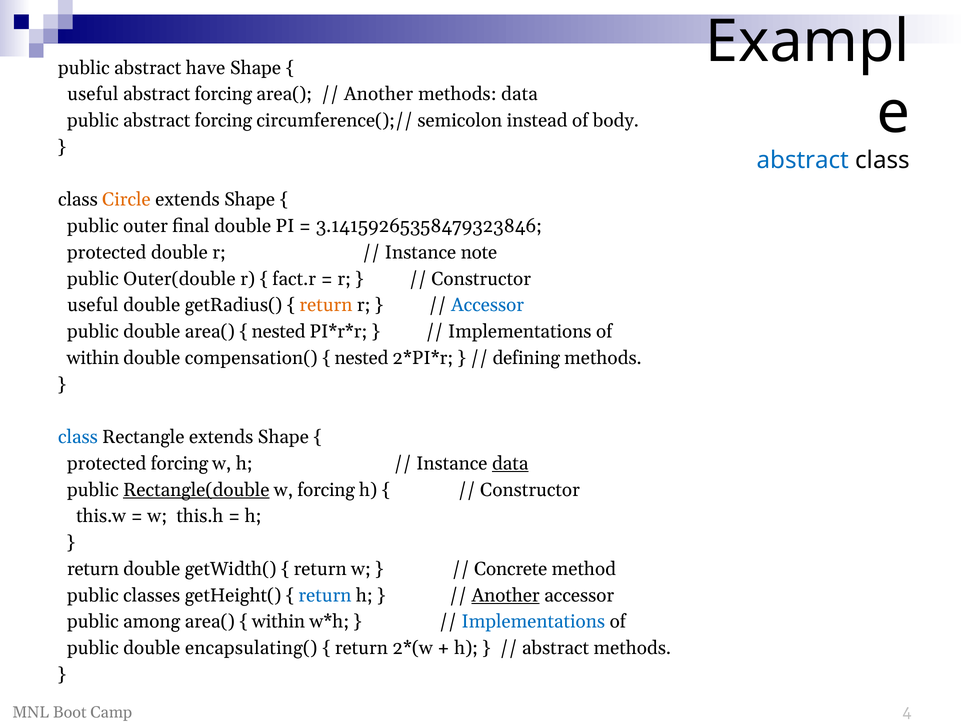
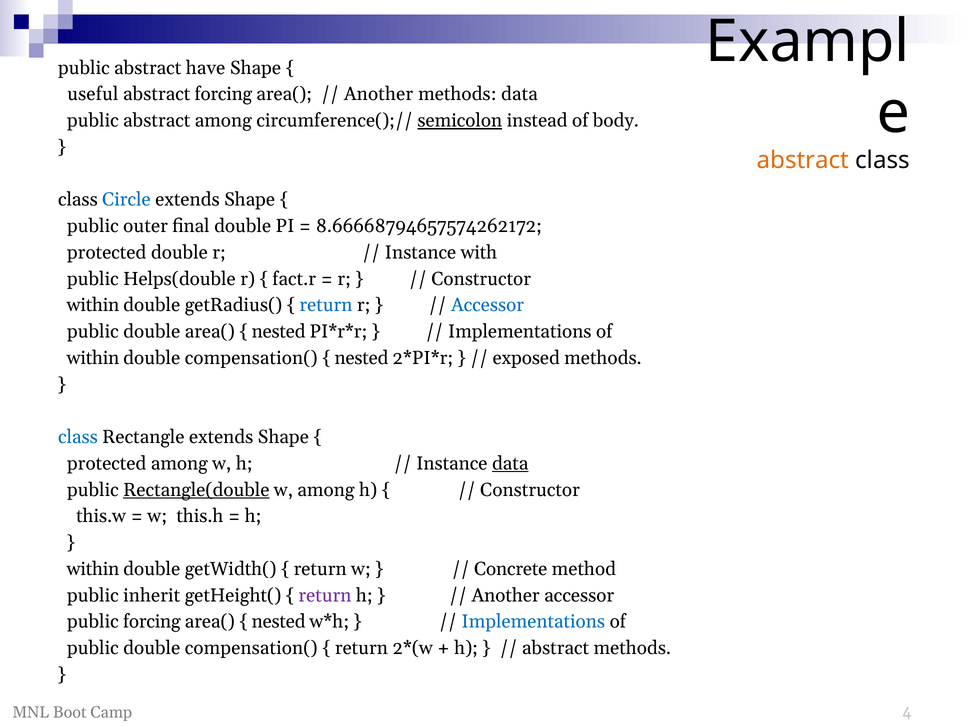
public abstract forcing: forcing -> among (223, 121)
semicolon underline: none -> present (460, 121)
abstract colour: blue -> orange (803, 160)
Circle colour: orange -> blue (126, 200)
3.14159265358479323846: 3.14159265358479323846 -> 8.66668794657574262172 (429, 226)
note: note -> with (479, 253)
Outer(double: Outer(double -> Helps(double (179, 279)
useful: useful -> within (93, 305)
return colour: orange -> blue (326, 305)
defining: defining -> exposed (526, 358)
protected forcing: forcing -> among (179, 463)
w forcing: forcing -> among (326, 490)
return: return -> within (93, 569)
classes: classes -> inherit (152, 595)
return colour: blue -> purple (325, 595)
Another underline: present -> none (506, 595)
public among: among -> forcing (152, 622)
within: within -> nested (279, 622)
public double encapsulating(: encapsulating( -> compensation( (251, 648)
